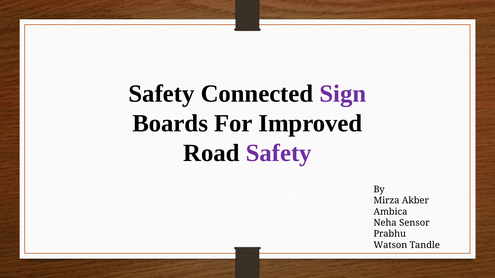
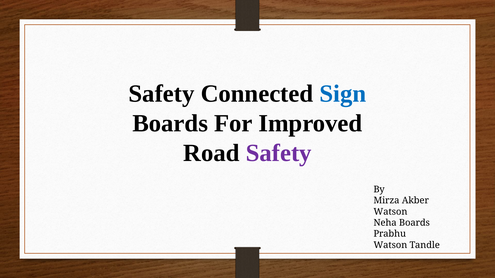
Sign colour: purple -> blue (343, 94)
Ambica: Ambica -> Watson (390, 212)
Neha Sensor: Sensor -> Boards (414, 223)
